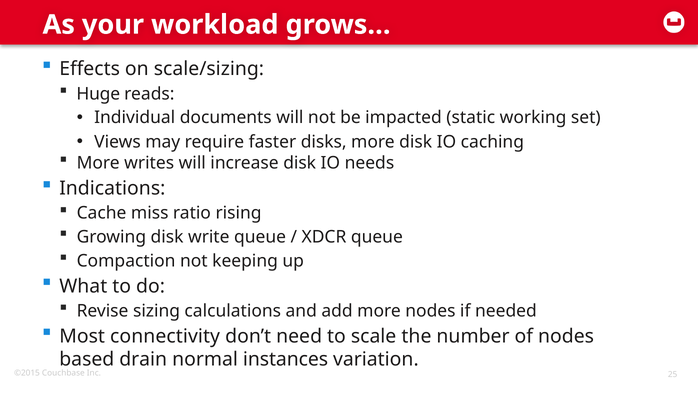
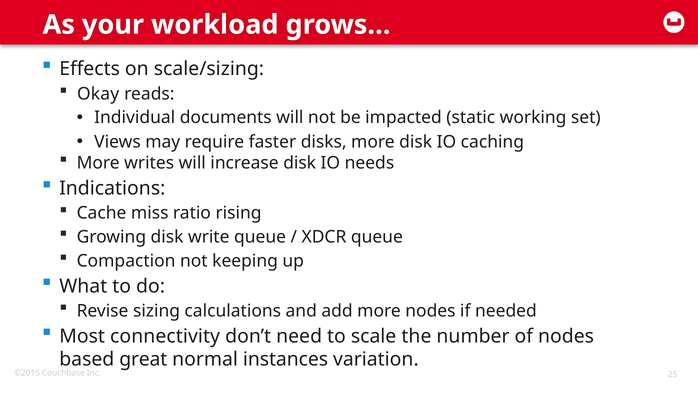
Huge: Huge -> Okay (98, 94)
drain: drain -> great (143, 359)
